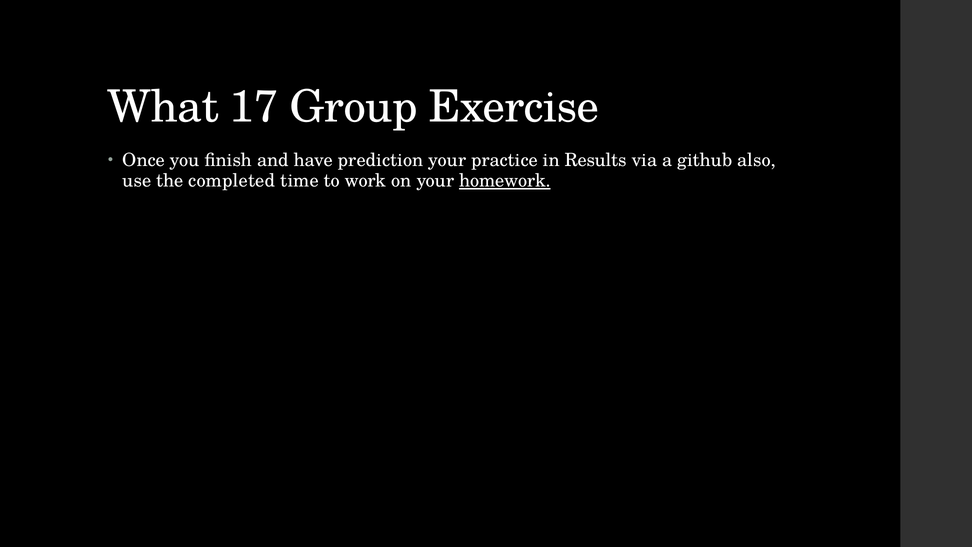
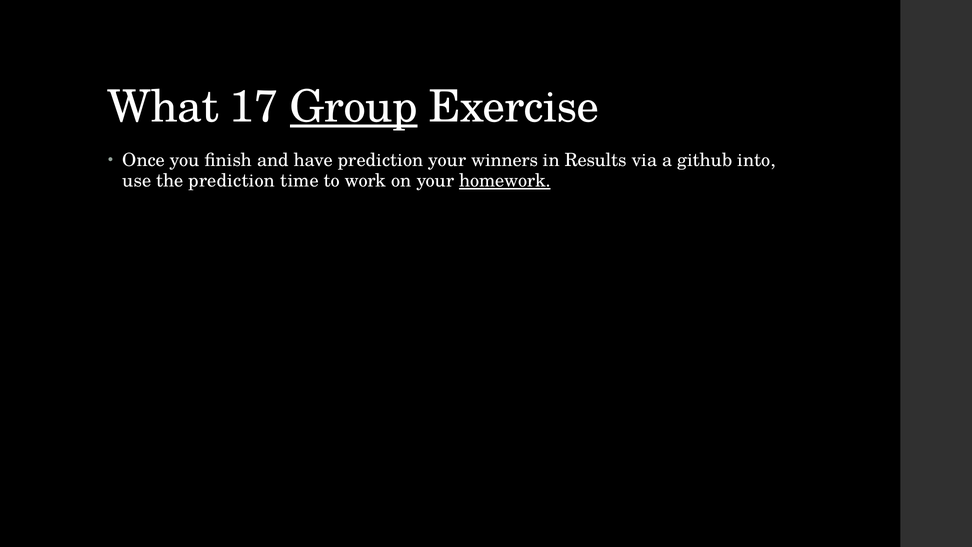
Group underline: none -> present (354, 107)
practice: practice -> winners (505, 160)
also: also -> into (756, 160)
the completed: completed -> prediction (232, 181)
